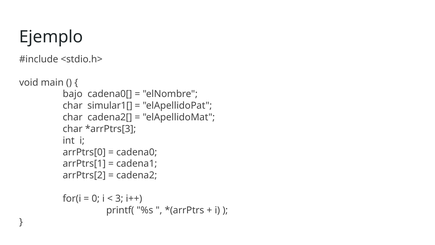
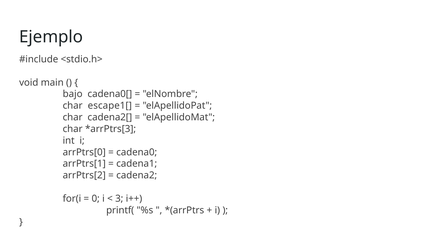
simular1[: simular1[ -> escape1[ (110, 106)
